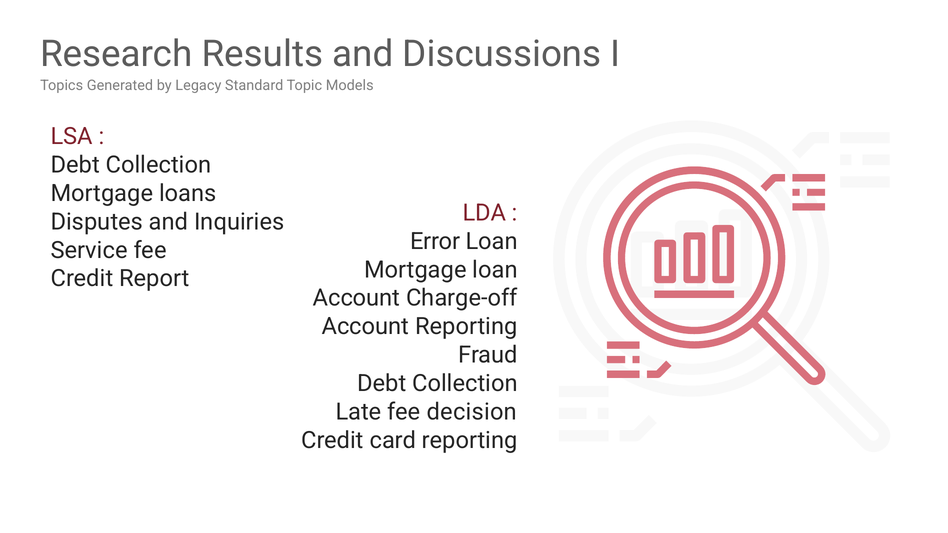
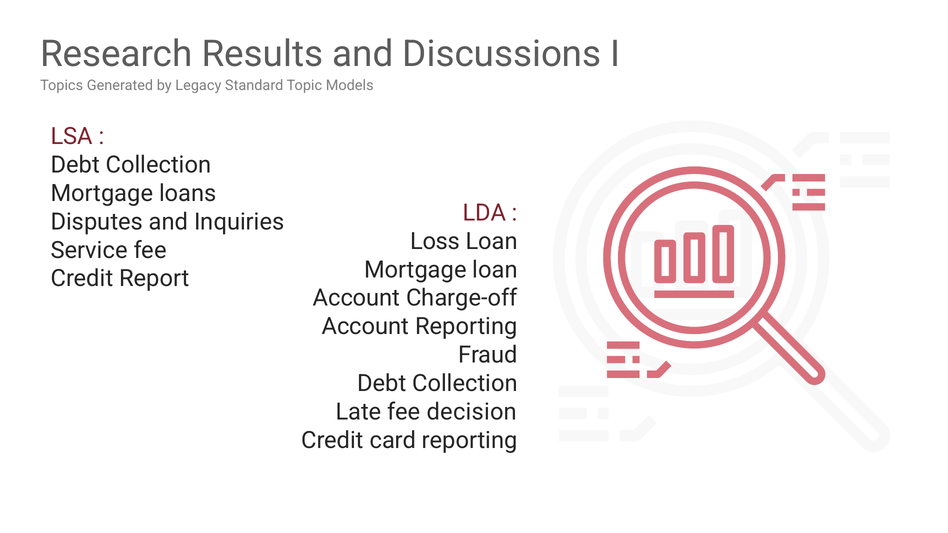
Error: Error -> Loss (435, 241)
